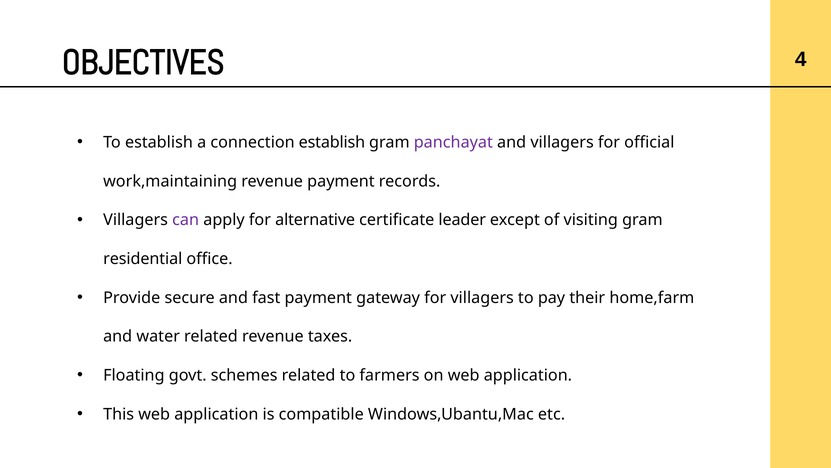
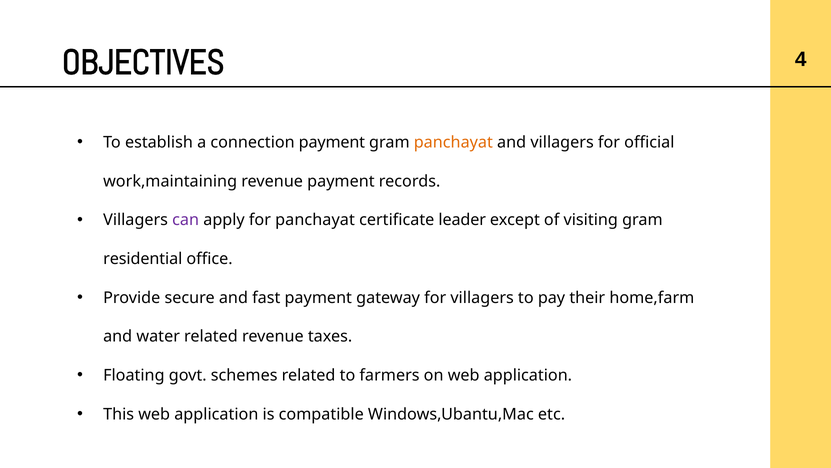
connection establish: establish -> payment (332, 142)
panchayat colour: purple -> orange (453, 142)
for alternative: alternative -> panchayat (315, 220)
